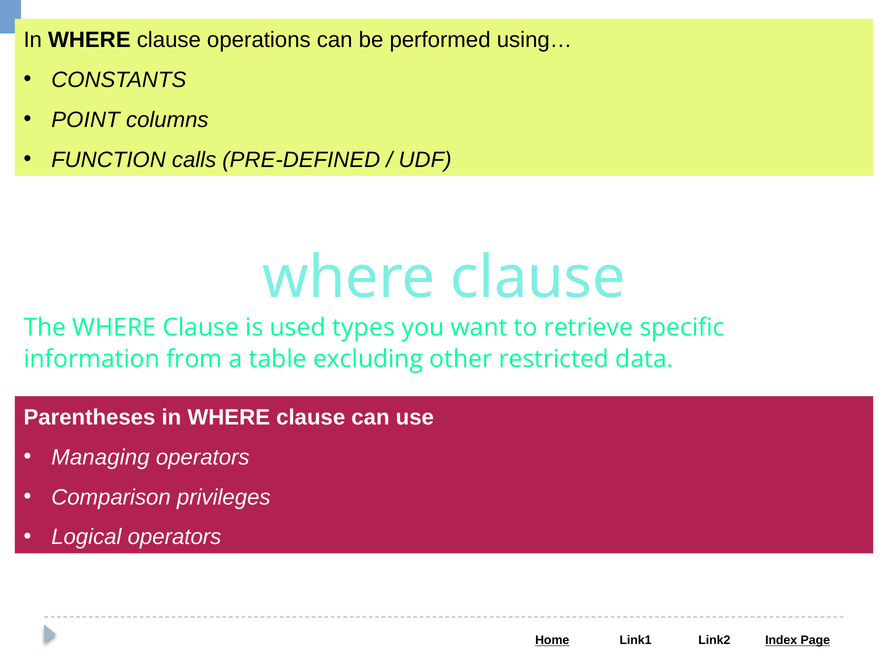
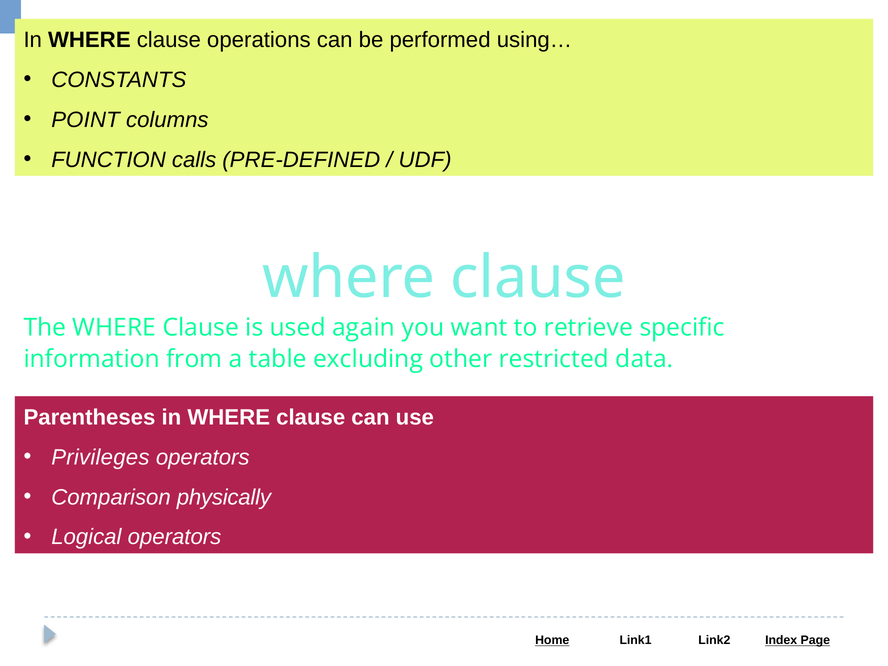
types: types -> again (364, 327)
Managing: Managing -> Privileges (100, 457)
privileges: privileges -> physically (224, 497)
